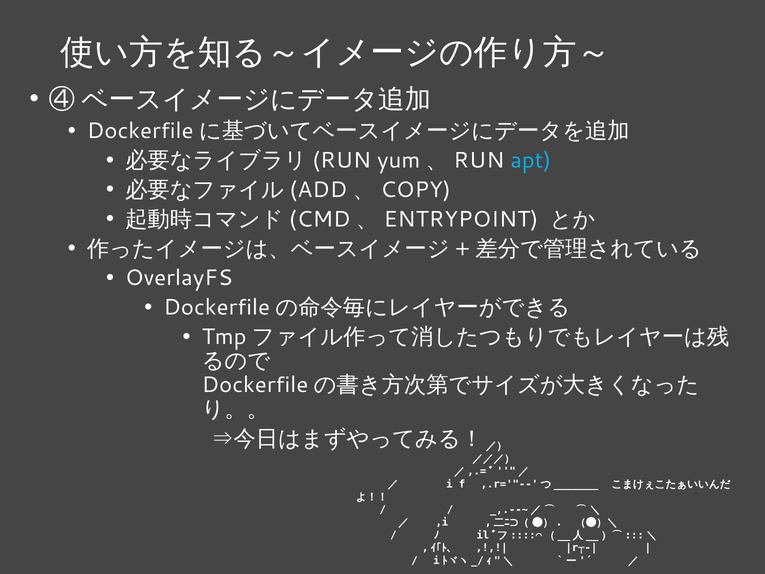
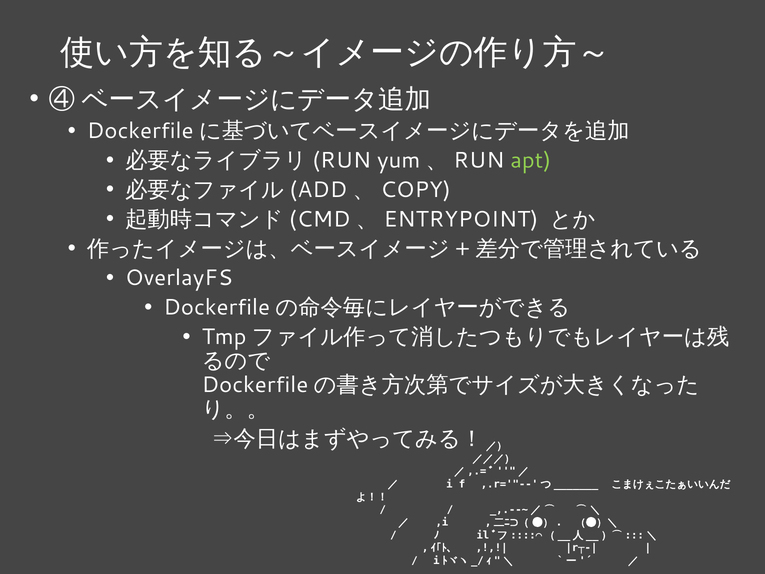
apt colour: light blue -> light green (531, 160)
